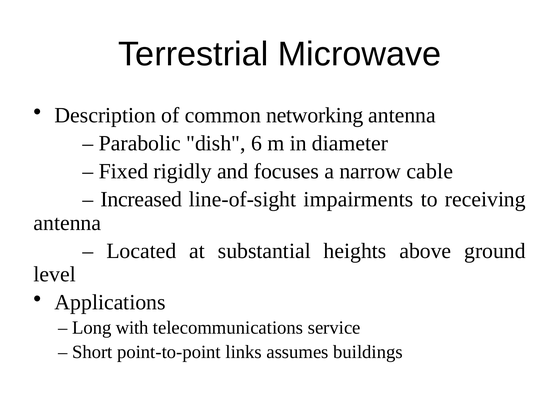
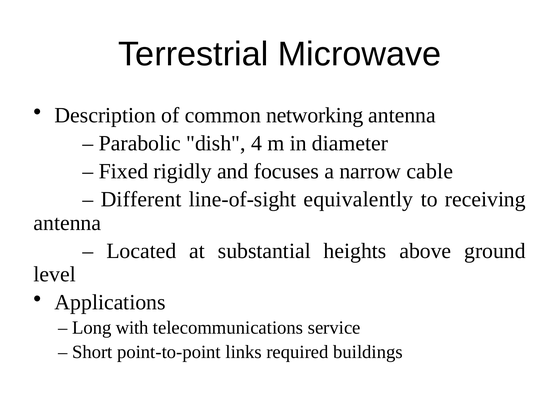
6: 6 -> 4 (256, 143)
Increased: Increased -> Different (141, 199)
impairments: impairments -> equivalently (358, 199)
assumes: assumes -> required (297, 352)
